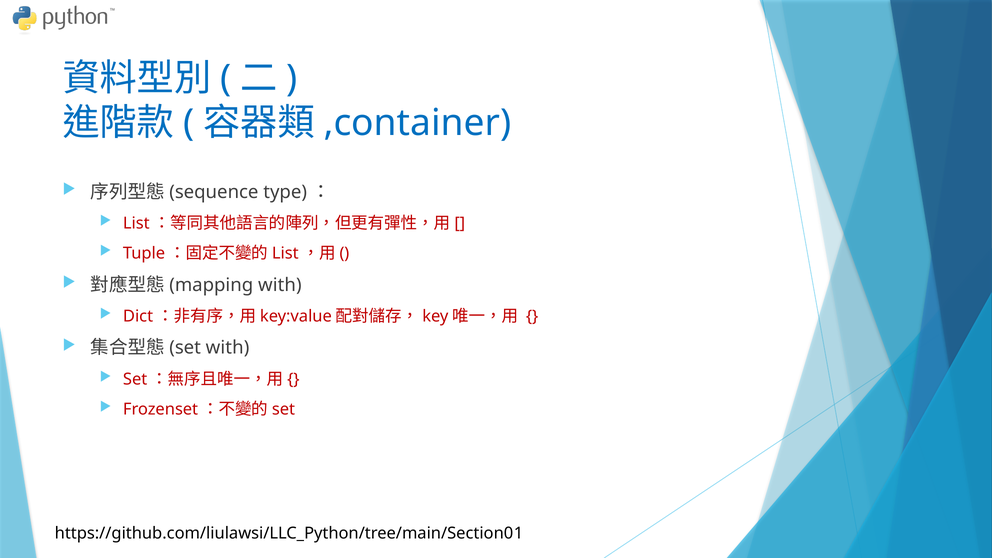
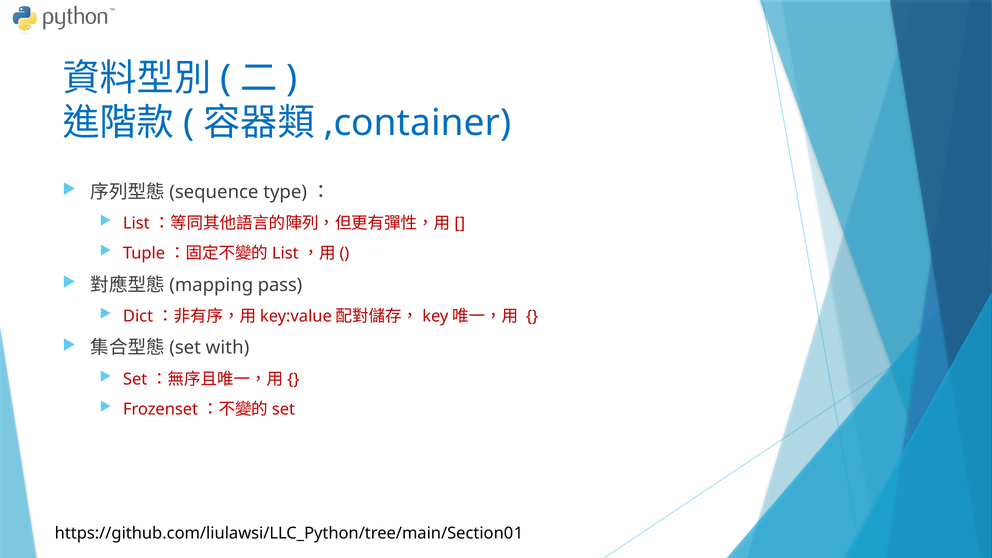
with: with -> pass (280, 285)
